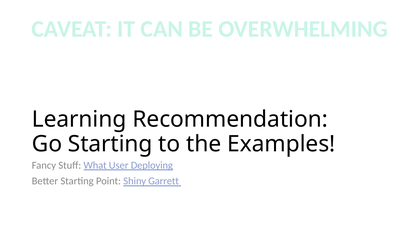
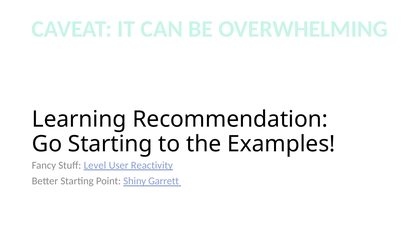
What: What -> Level (95, 165)
Deploying: Deploying -> Reactivity (152, 165)
